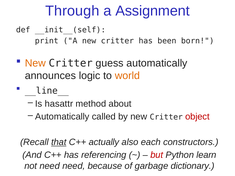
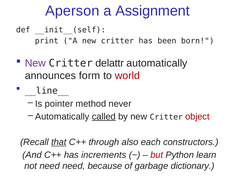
Through: Through -> Aperson (72, 11)
New colour: orange -> purple (35, 63)
guess: guess -> delattr (110, 63)
logic: logic -> form (90, 76)
world colour: orange -> red (127, 76)
hasattr: hasattr -> pointer (59, 104)
about: about -> never (120, 104)
called underline: none -> present (104, 117)
actually: actually -> through (104, 142)
referencing: referencing -> increments (104, 155)
